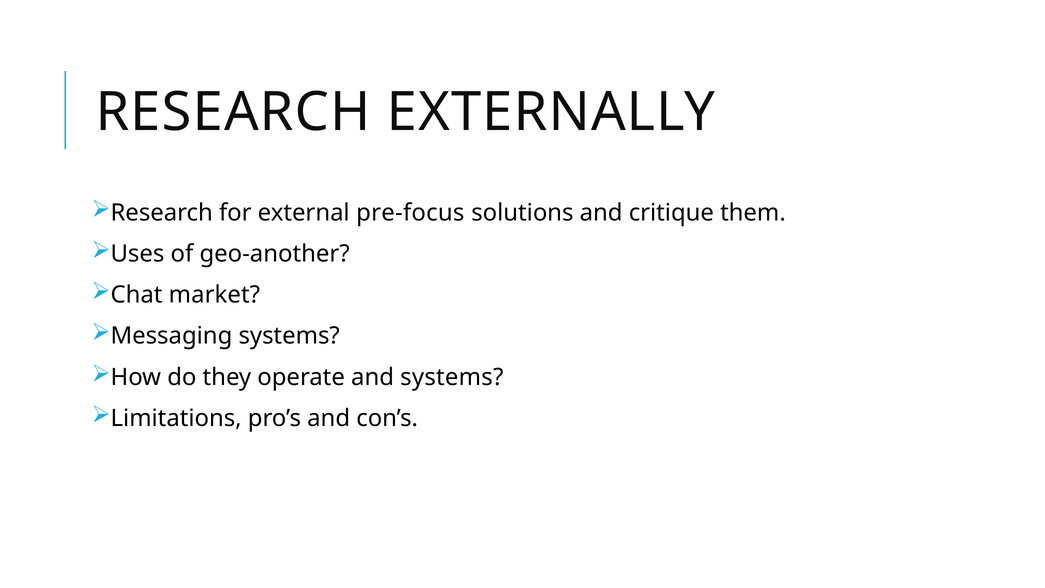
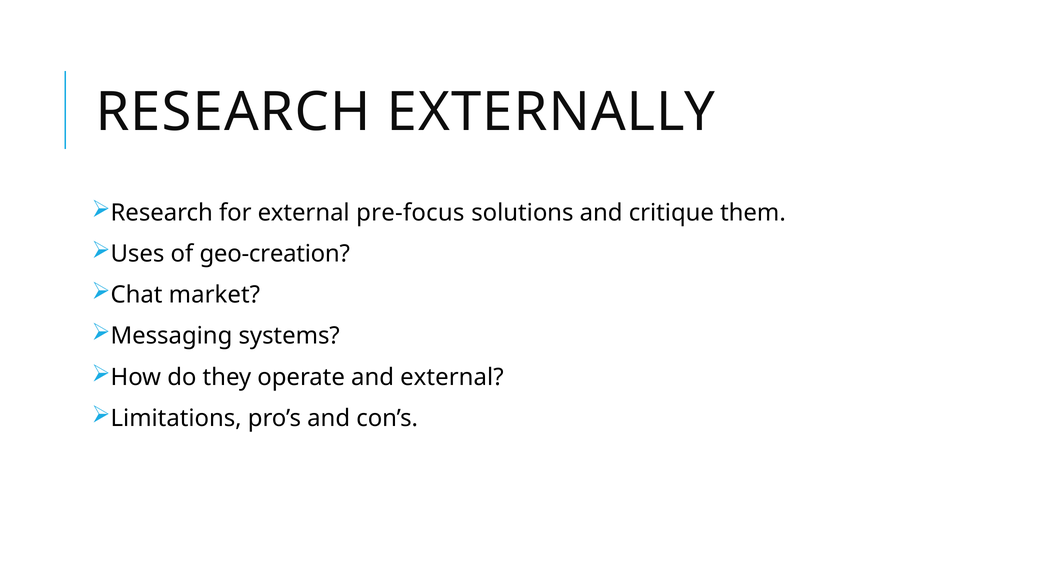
geo-another: geo-another -> geo-creation (275, 254)
and systems: systems -> external (452, 377)
